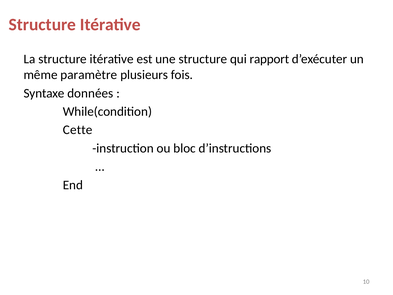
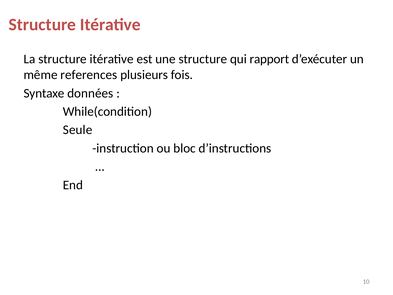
paramètre: paramètre -> references (89, 75)
Cette: Cette -> Seule (78, 130)
